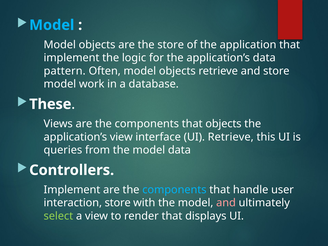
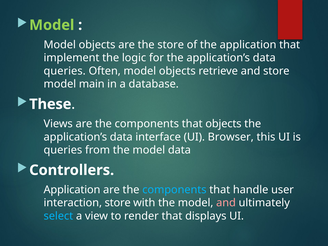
Model colour: light blue -> light green (52, 25)
pattern: pattern -> queries (65, 71)
work: work -> main (92, 84)
view: view -> data (121, 137)
UI Retrieve: Retrieve -> Browser (231, 137)
Implement: Implement -> Application (72, 190)
select colour: light green -> light blue (58, 216)
